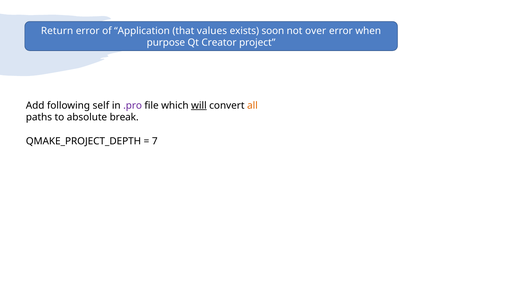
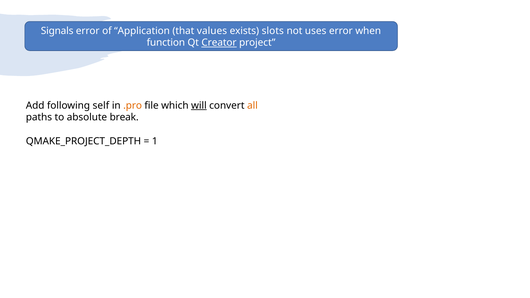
Return: Return -> Signals (57, 31)
soon: soon -> slots (273, 31)
over: over -> uses (316, 31)
purpose: purpose -> function (166, 43)
Creator underline: none -> present (219, 43)
.pro colour: purple -> orange (133, 105)
7: 7 -> 1 (155, 141)
